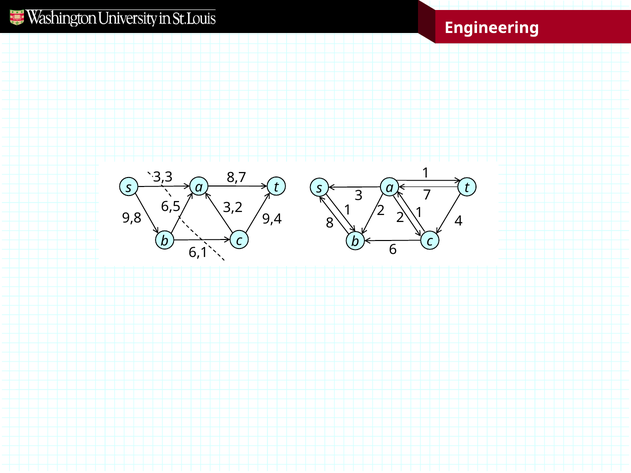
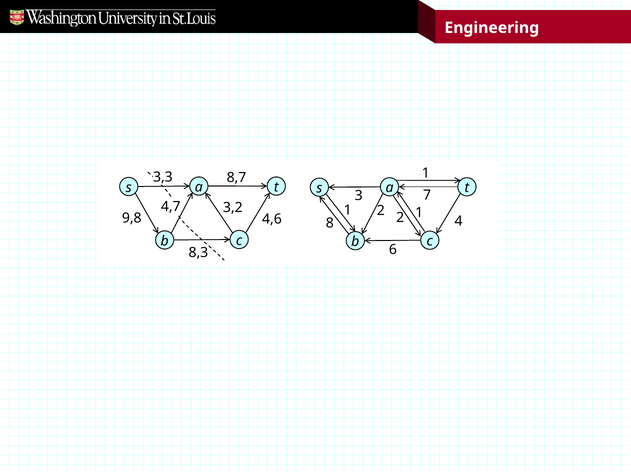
6,5: 6,5 -> 4,7 (171, 207)
9,4: 9,4 -> 4,6 (272, 219)
6,1: 6,1 -> 8,3 (198, 253)
